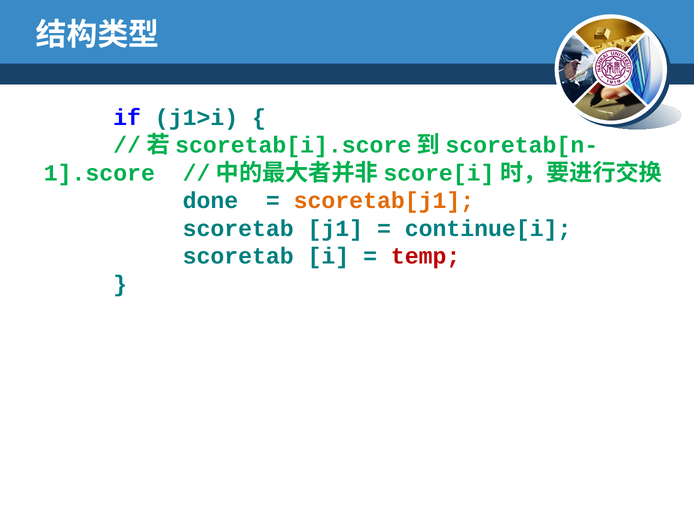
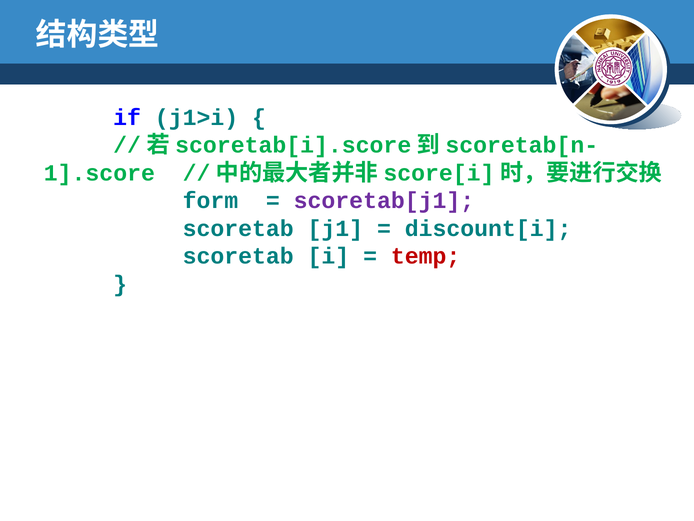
done: done -> form (210, 201)
scoretab[j1 colour: orange -> purple (384, 201)
continue[i: continue[i -> discount[i (488, 228)
